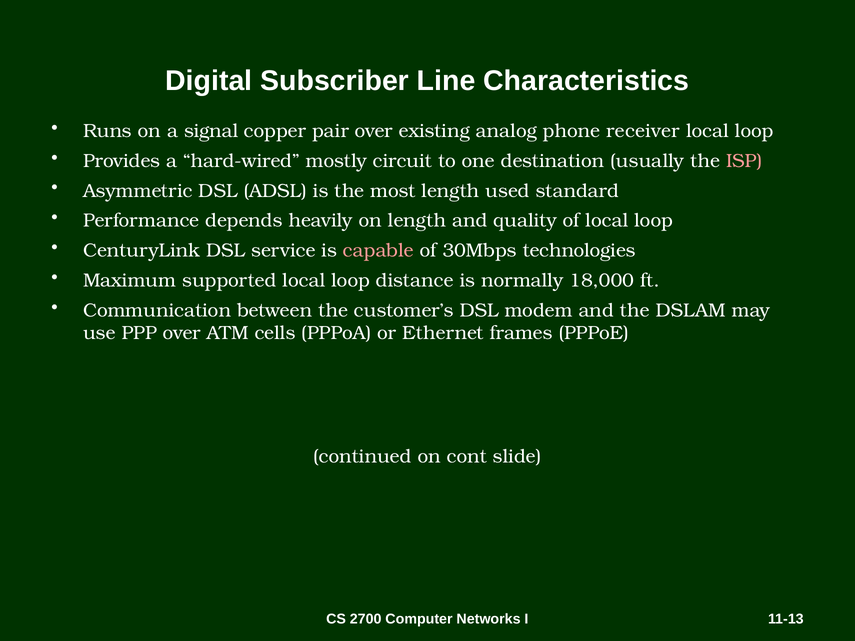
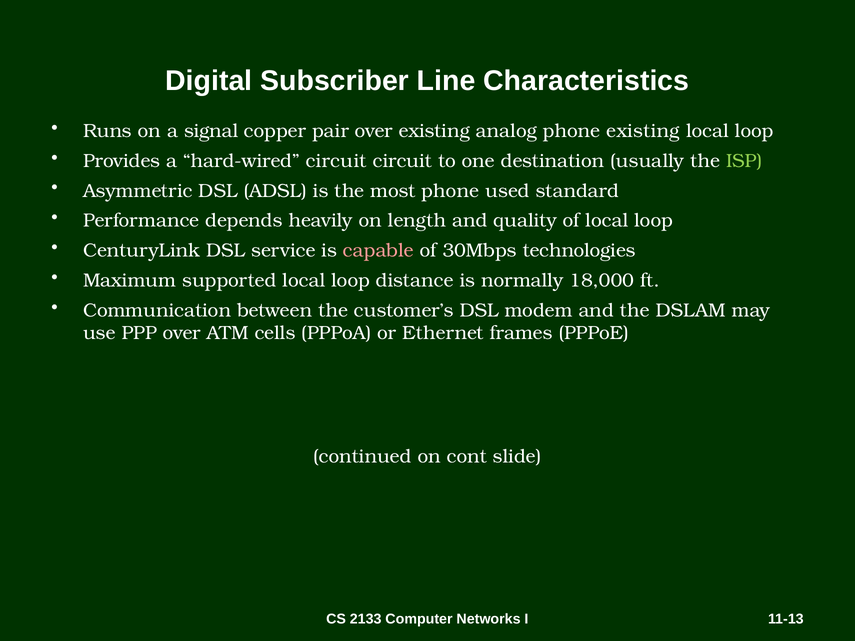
phone receiver: receiver -> existing (643, 131)
hard-wired mostly: mostly -> circuit (336, 161)
ISP colour: pink -> light green (744, 161)
most length: length -> phone (450, 191)
2700: 2700 -> 2133 (366, 619)
